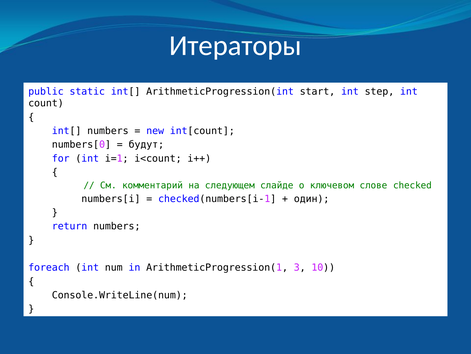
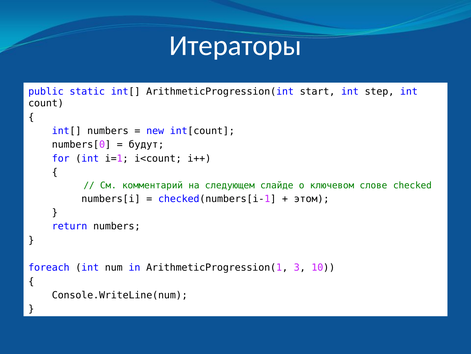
один: один -> этом (312, 198)
